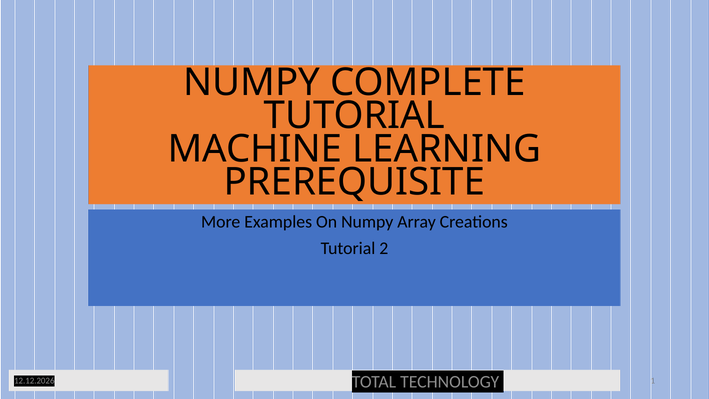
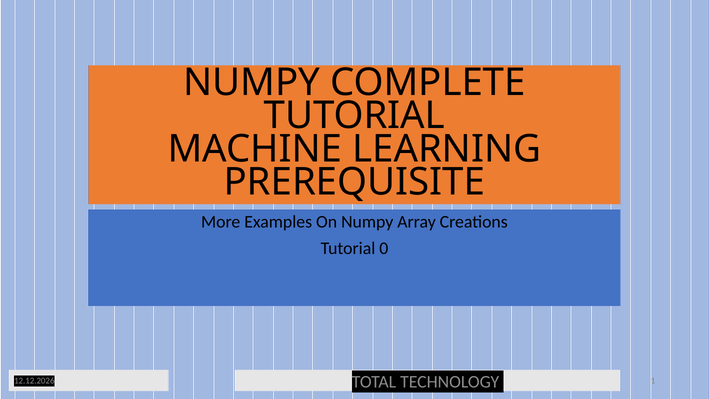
2: 2 -> 0 (384, 248)
